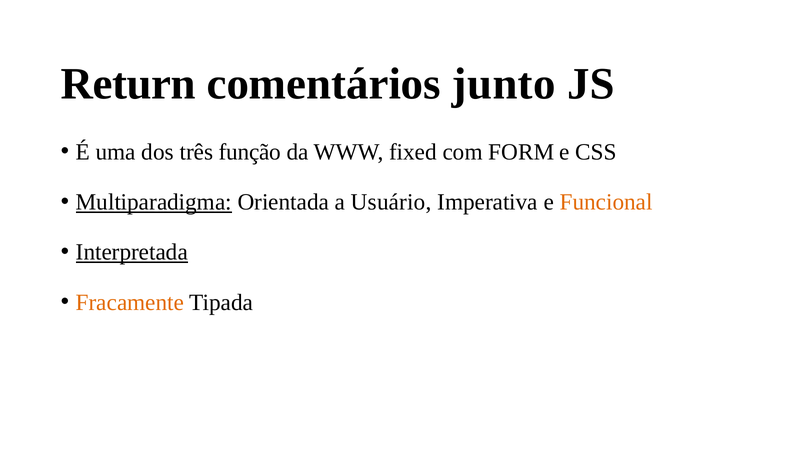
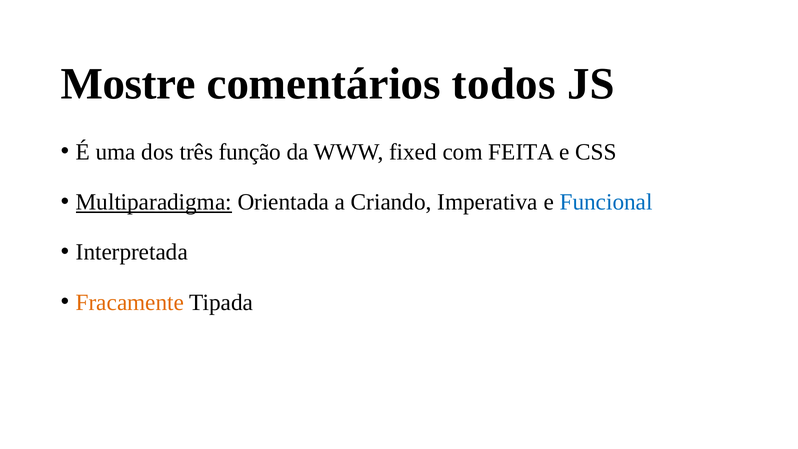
Return: Return -> Mostre (128, 84)
junto: junto -> todos (504, 84)
FORM: FORM -> FEITA (521, 152)
Usuário: Usuário -> Criando (391, 202)
Funcional colour: orange -> blue (606, 202)
Interpretada underline: present -> none (132, 252)
